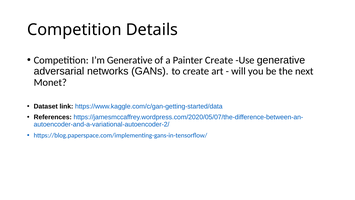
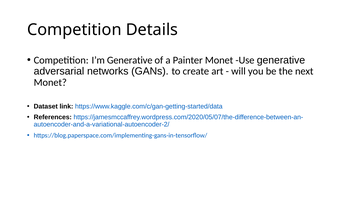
Painter Create: Create -> Monet (219, 60)
